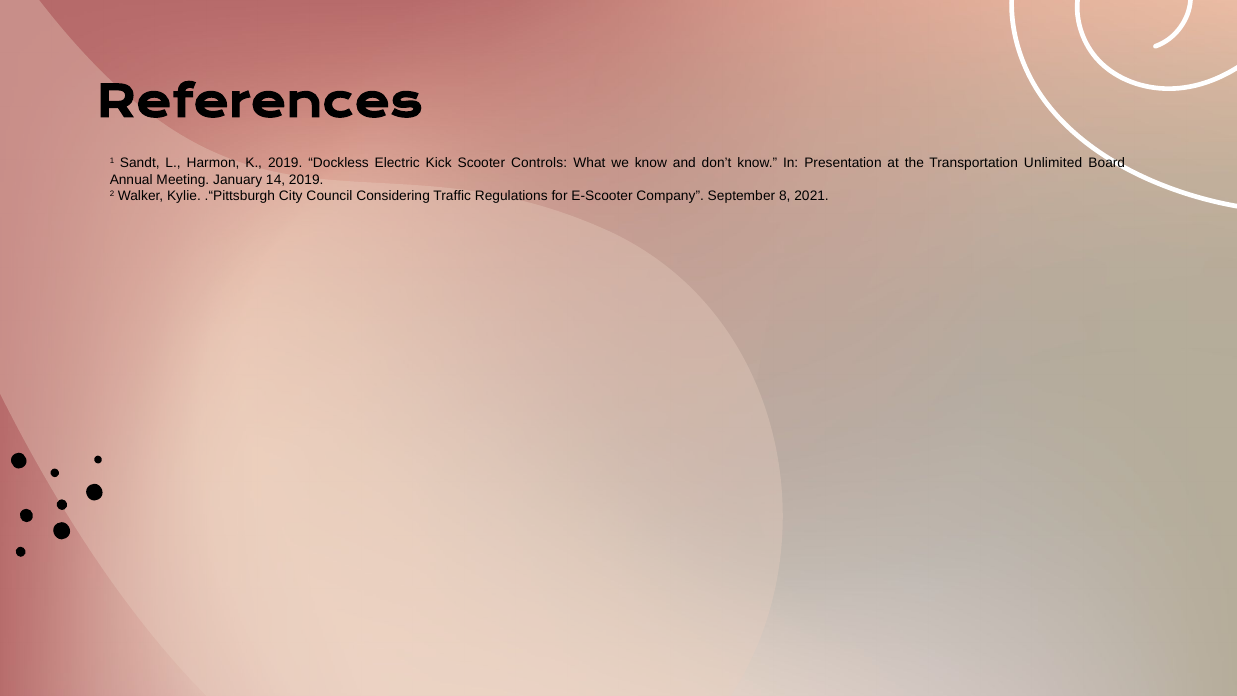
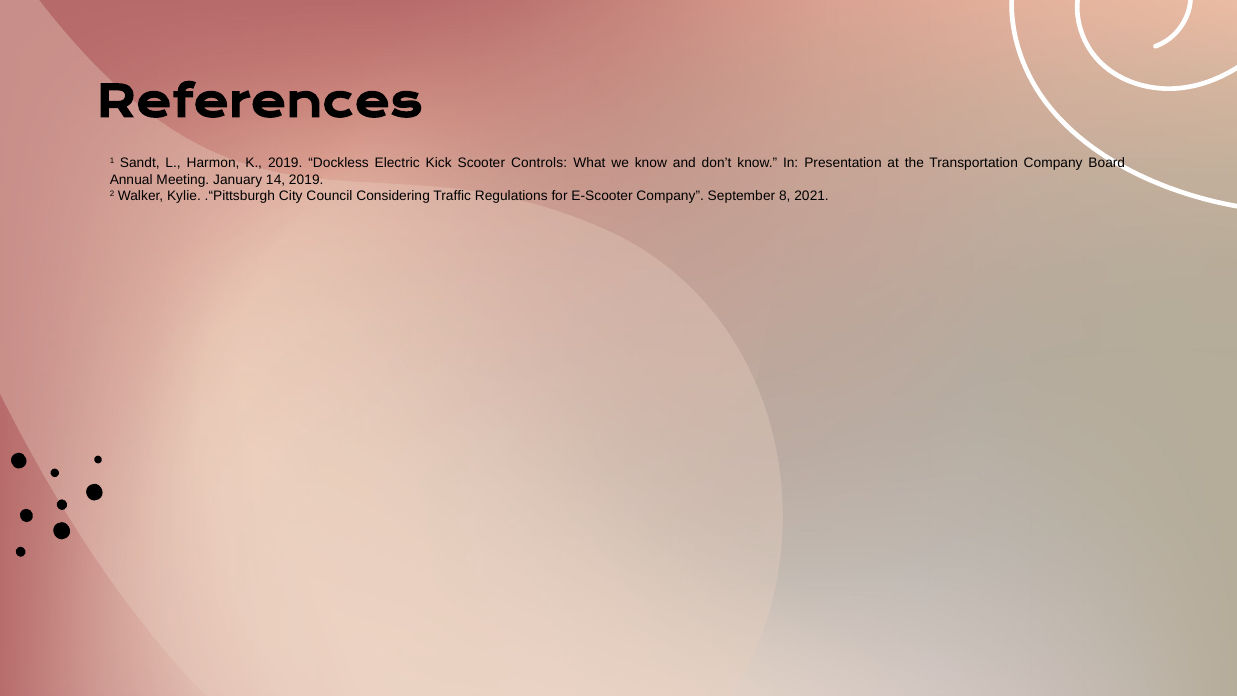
Transportation Unlimited: Unlimited -> Company (1053, 163)
